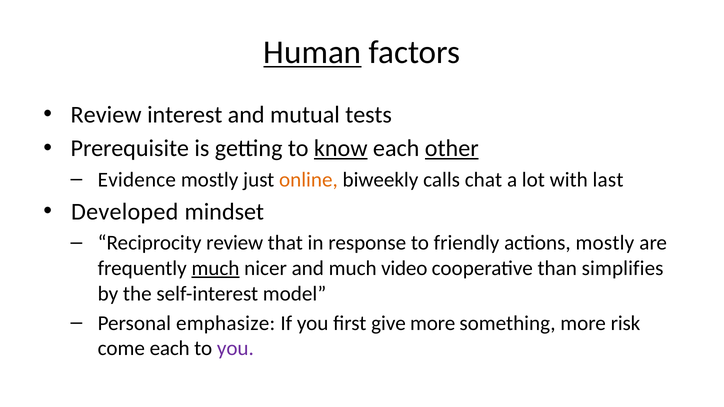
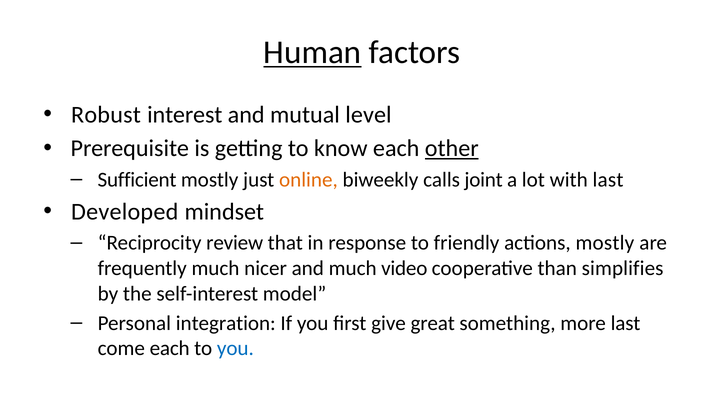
Review: Review -> Robust (106, 115)
tests: tests -> level (368, 115)
know underline: present -> none (341, 149)
Evidence: Evidence -> Sufficient (137, 180)
chat: chat -> joint (484, 180)
much underline: present -> none (215, 268)
emphasize: emphasize -> integration (226, 323)
give more: more -> great (433, 323)
more risk: risk -> last (626, 323)
you colour: purple -> blue (235, 349)
